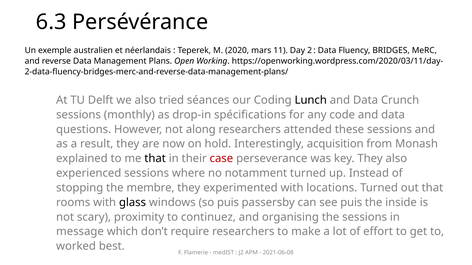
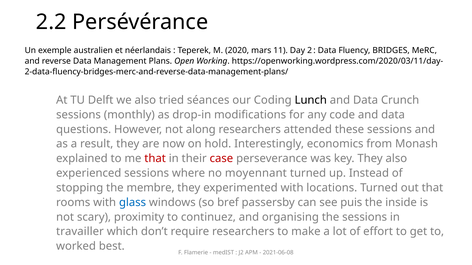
6.3: 6.3 -> 2.2 (51, 22)
spécifications: spécifications -> modifications (250, 115)
acquisition: acquisition -> economics (335, 144)
that colour: black -> red (155, 159)
notamment: notamment -> moyennant (256, 173)
glass colour: black -> blue (133, 203)
so puis: puis -> bref (228, 203)
message: message -> travailler (80, 232)
